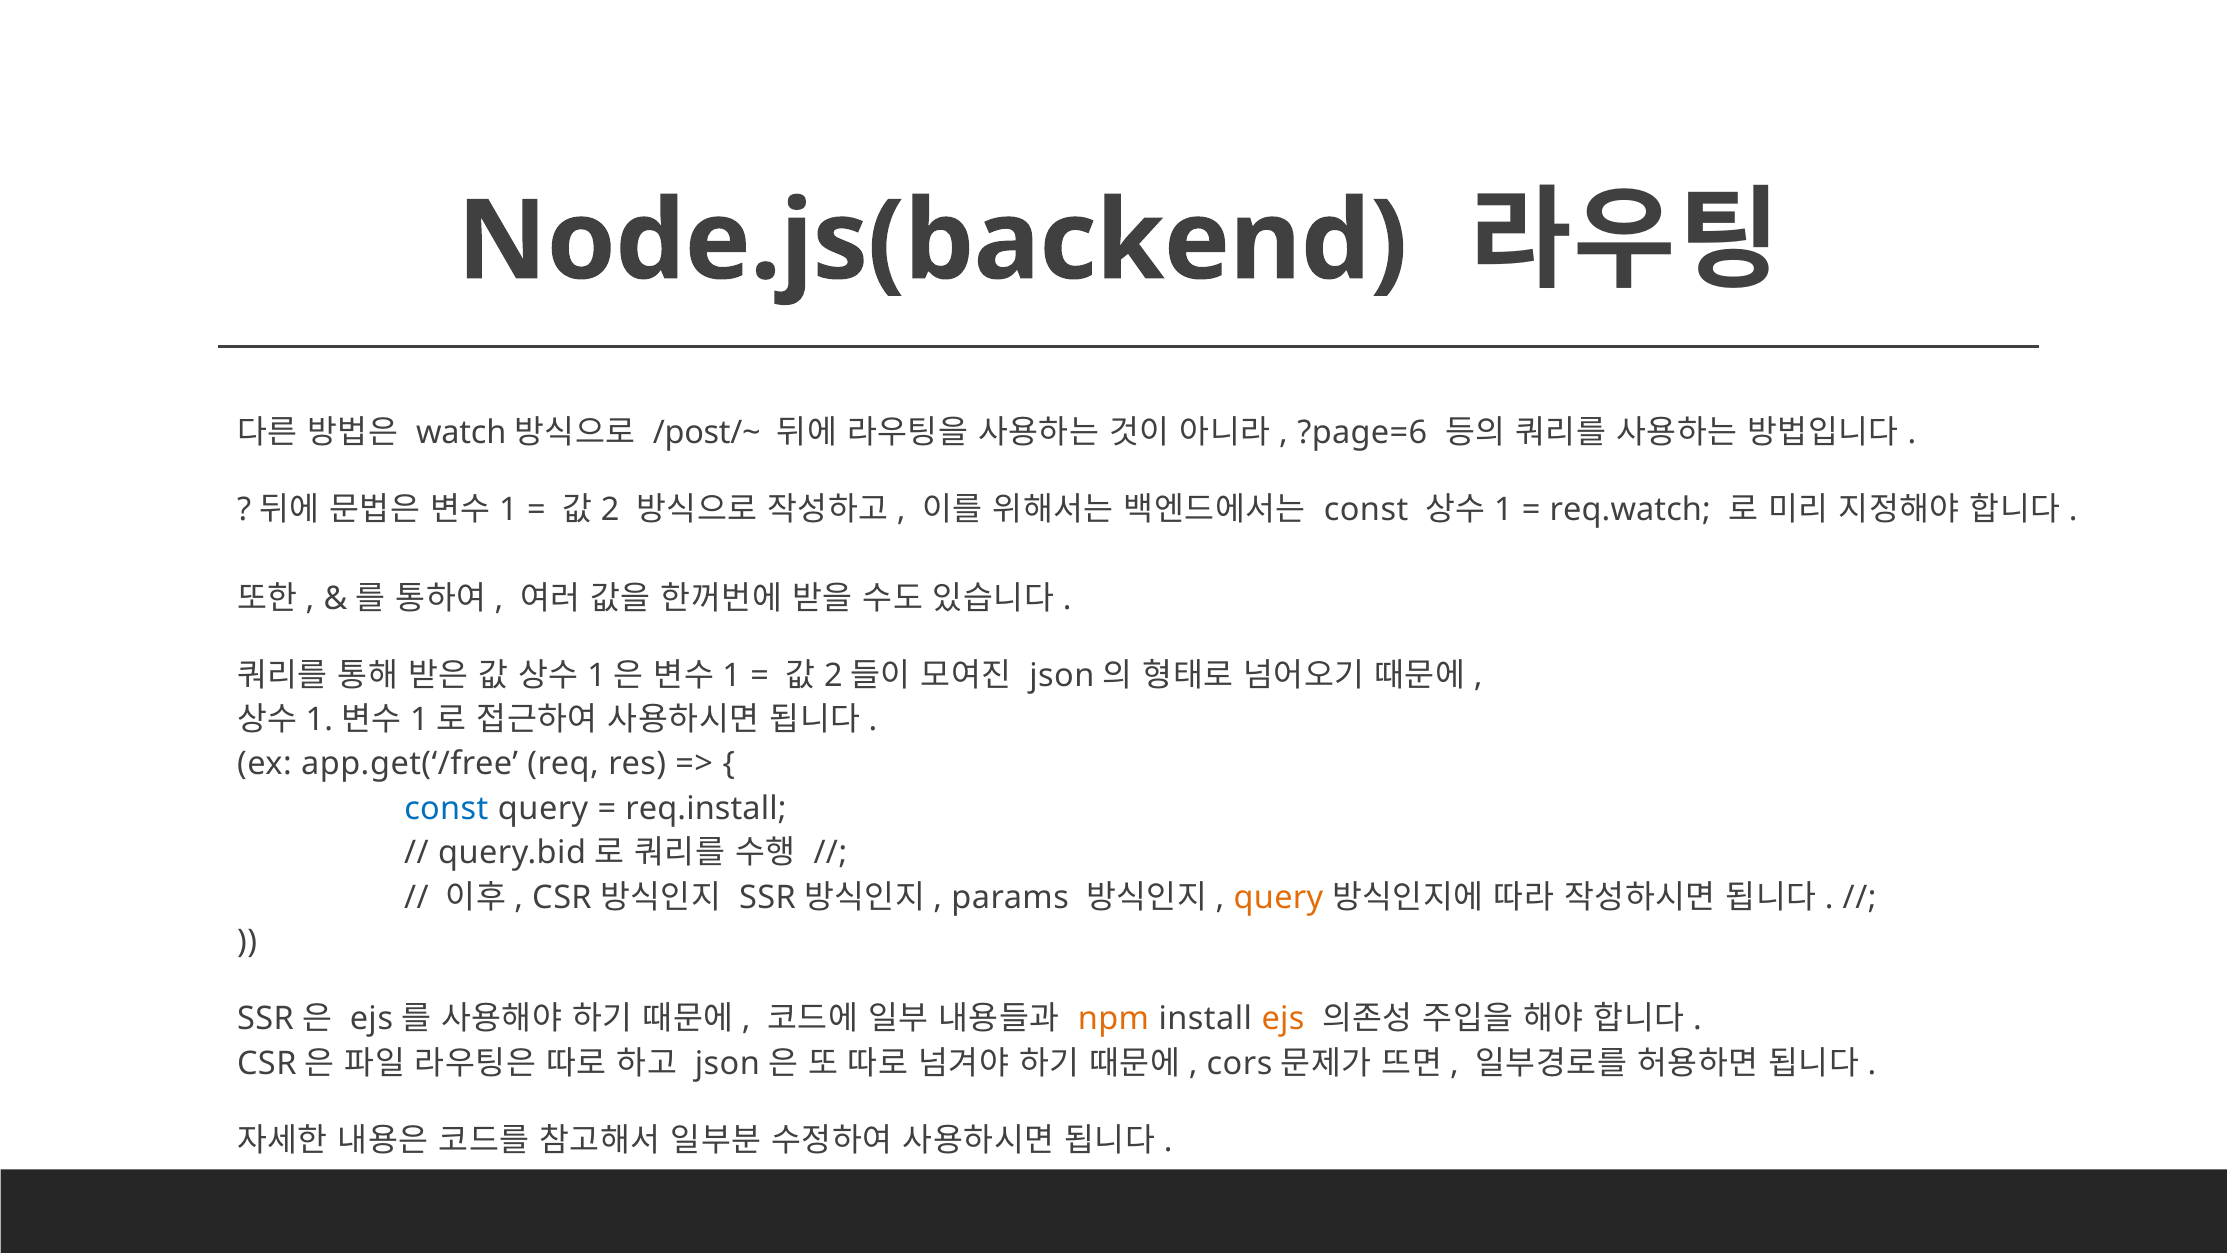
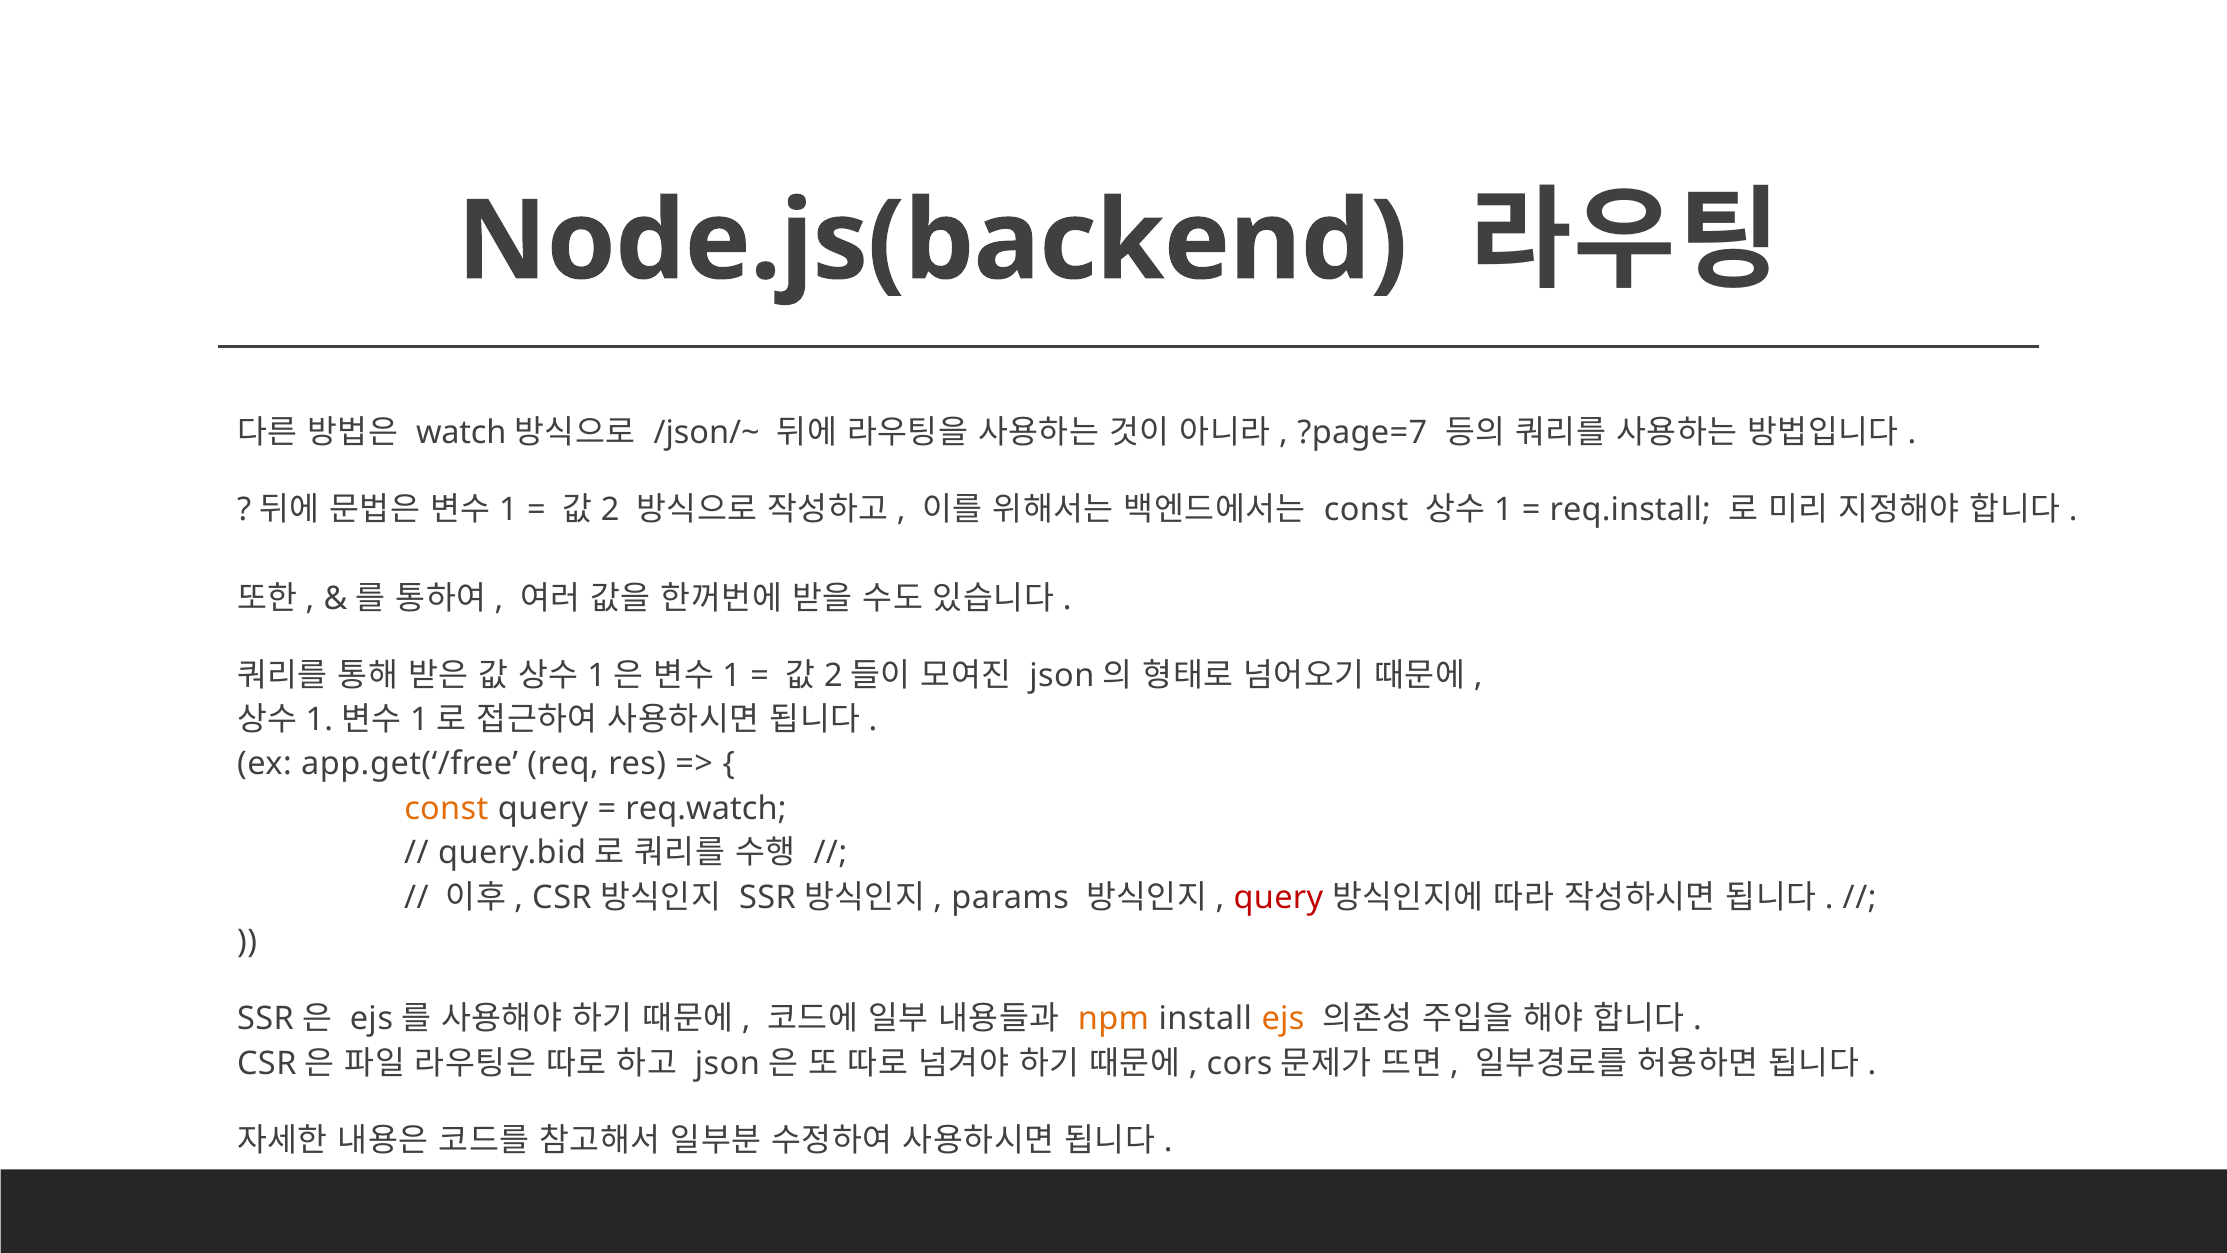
/post/~: /post/~ -> /json/~ (707, 432)
?page=6: ?page=6 -> ?page=7 (1362, 432)
req.watch: req.watch -> req.install (1630, 509)
const colour: blue -> orange (446, 808)
req.install: req.install -> req.watch (706, 808)
query colour: orange -> red (1278, 897)
